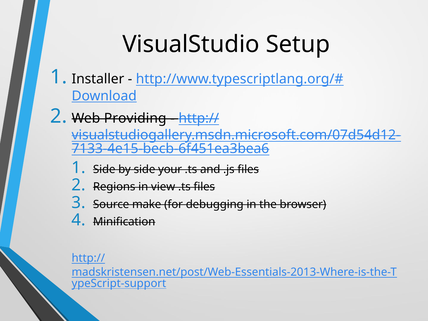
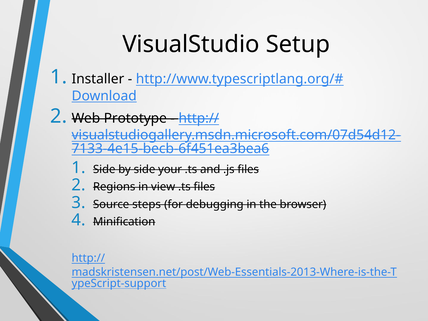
Providing: Providing -> Prototype (135, 118)
make: make -> steps (147, 204)
